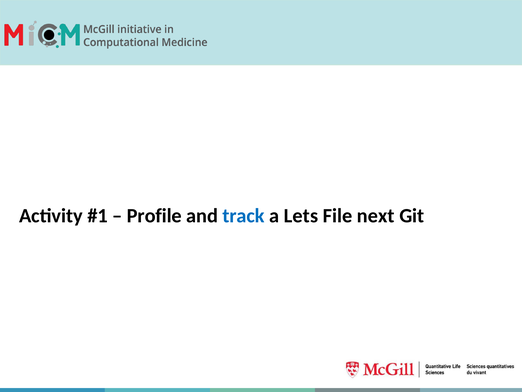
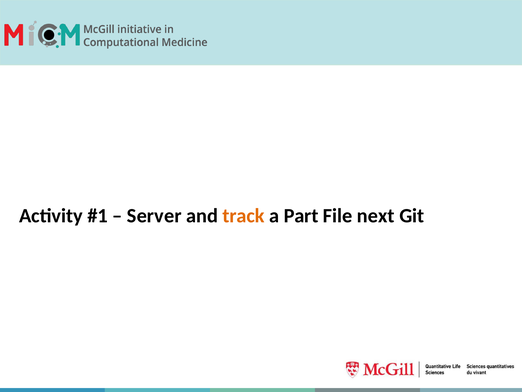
Profile: Profile -> Server (154, 216)
track colour: blue -> orange (244, 216)
Lets: Lets -> Part (301, 216)
